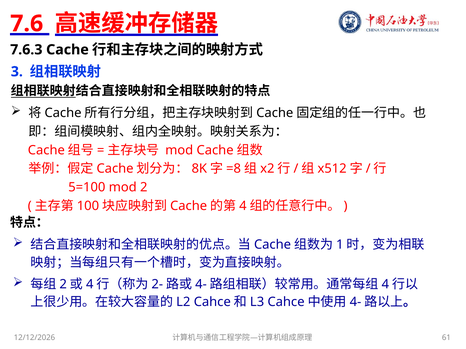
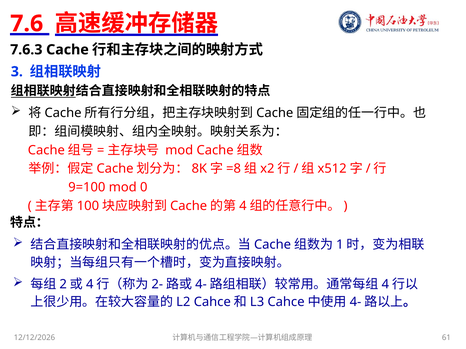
5=100: 5=100 -> 9=100 (87, 188)
mod 2: 2 -> 0 (144, 188)
